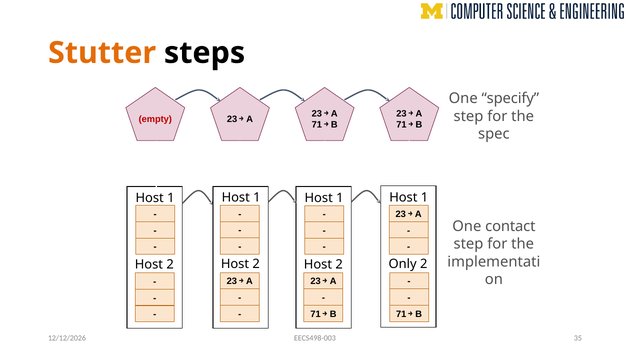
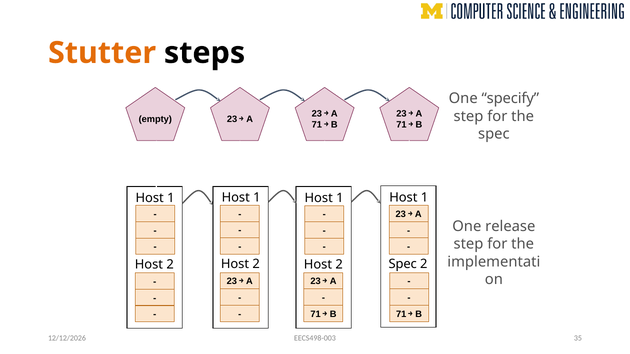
empty colour: red -> black (155, 119)
contact: contact -> release (510, 227)
Only: Only -> Spec (403, 264)
